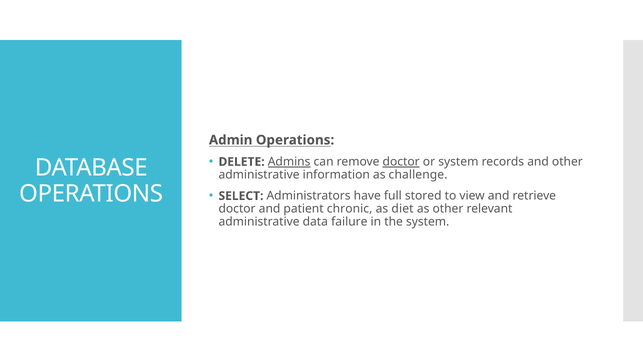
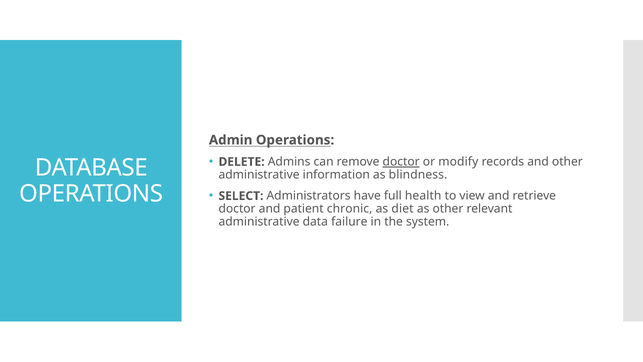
Admins underline: present -> none (289, 162)
or system: system -> modify (458, 162)
challenge: challenge -> blindness (418, 175)
stored: stored -> health (423, 196)
